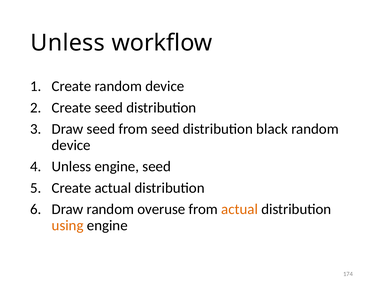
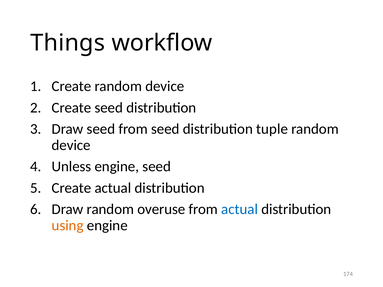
Unless: Unless -> Things (68, 43)
black: black -> tuple (272, 129)
actual colour: orange -> blue (240, 209)
